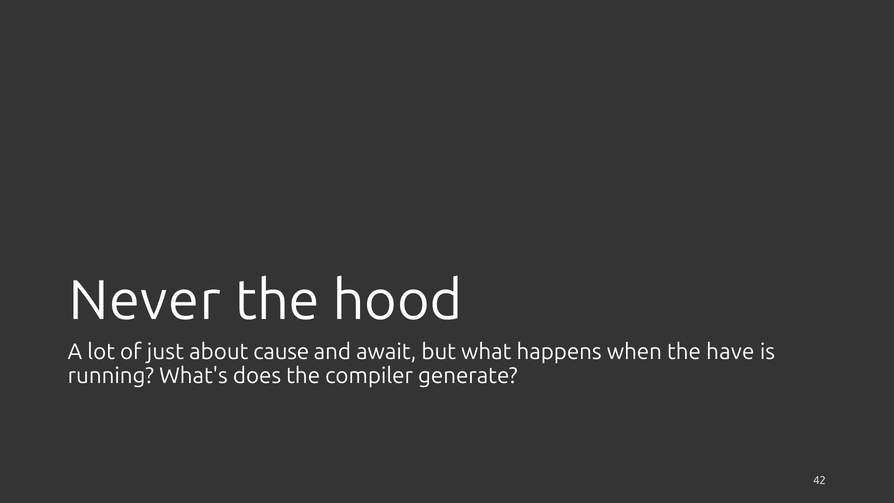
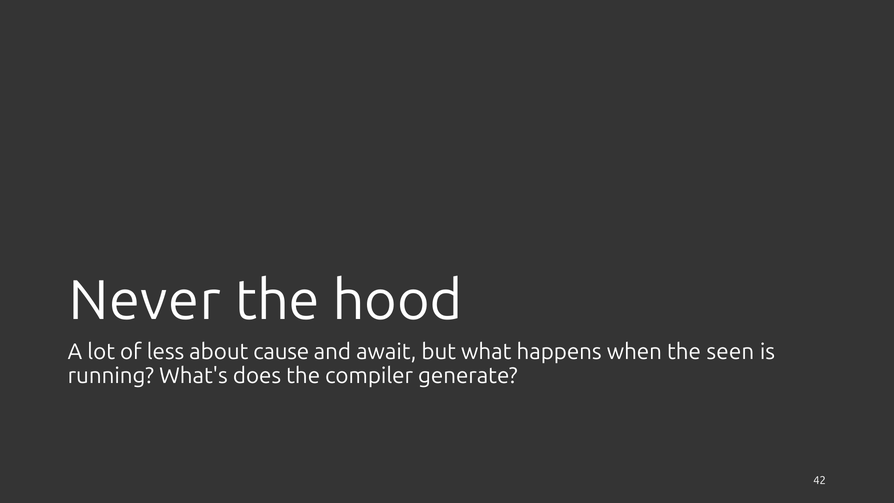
just: just -> less (166, 352)
have: have -> seen (730, 352)
